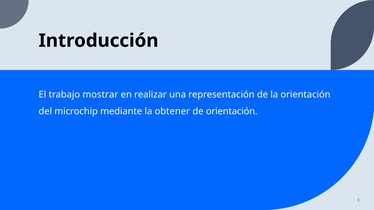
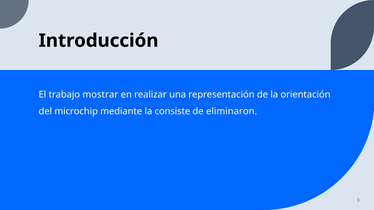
obtener: obtener -> consiste (172, 111)
de orientación: orientación -> eliminaron (232, 111)
